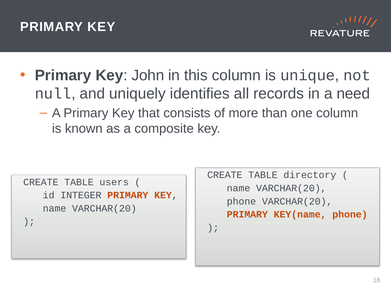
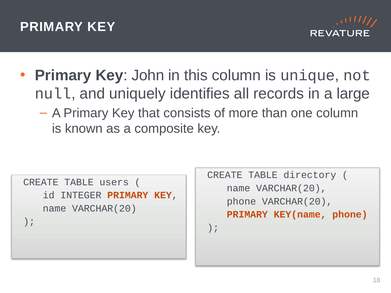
need: need -> large (353, 94)
